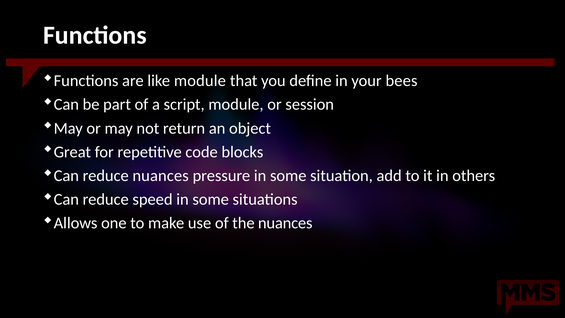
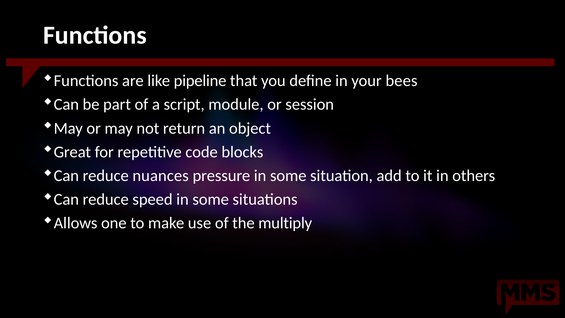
like module: module -> pipeline (200, 81)
the nuances: nuances -> multiply (285, 223)
